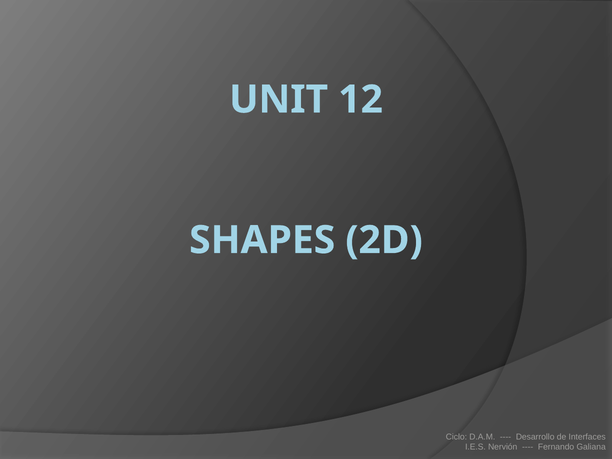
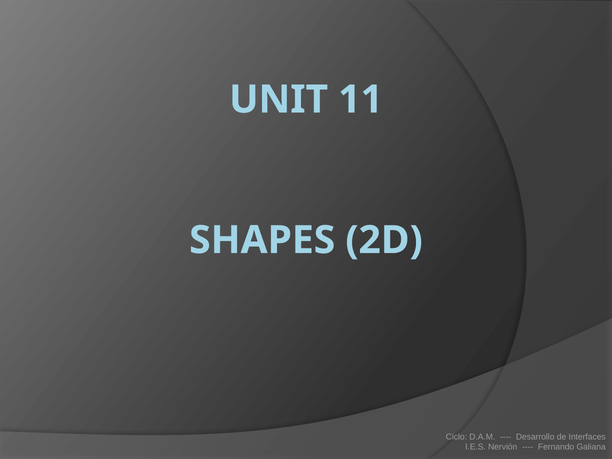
12: 12 -> 11 (361, 100)
